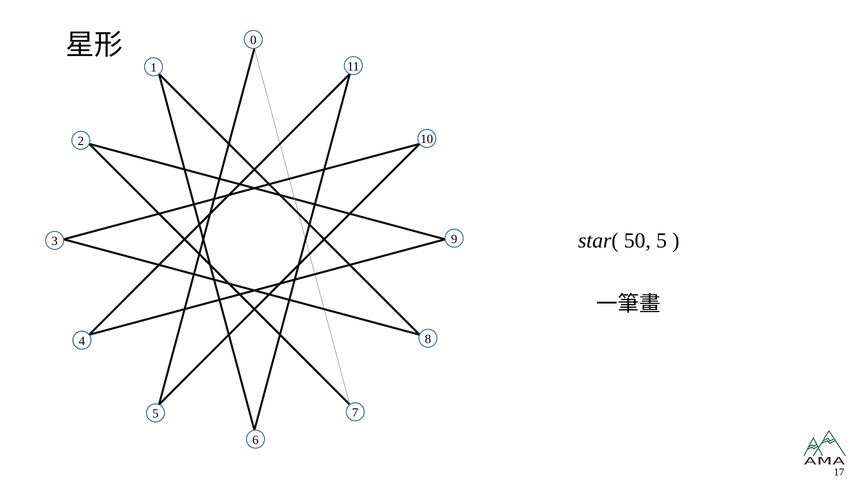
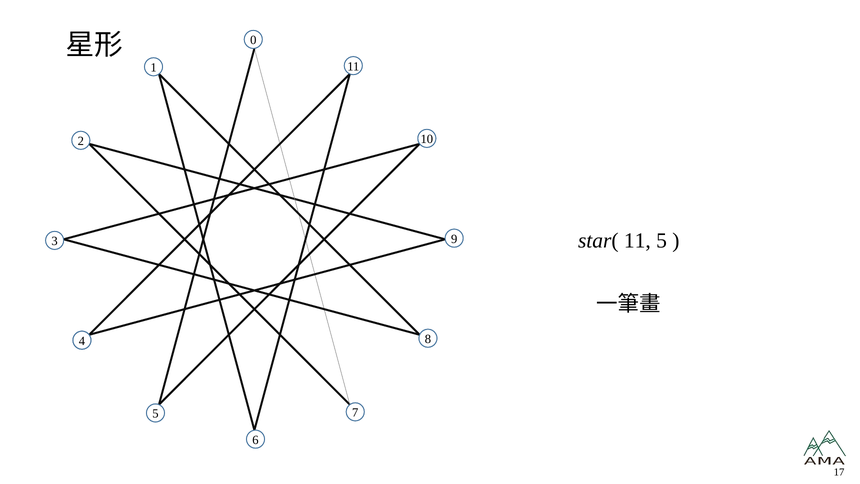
star( 50: 50 -> 11 (637, 240)
